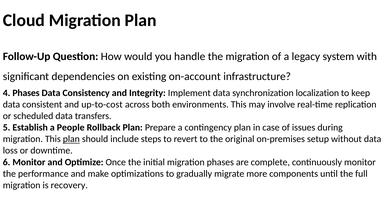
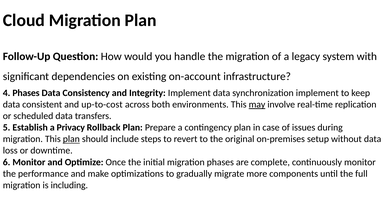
synchronization localization: localization -> implement (317, 93)
may underline: none -> present (257, 105)
People: People -> Privacy (71, 128)
recovery: recovery -> including (69, 186)
